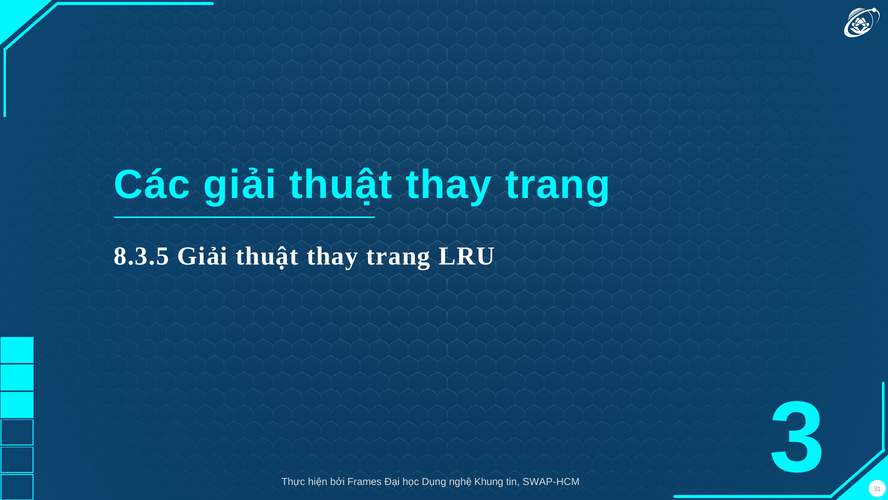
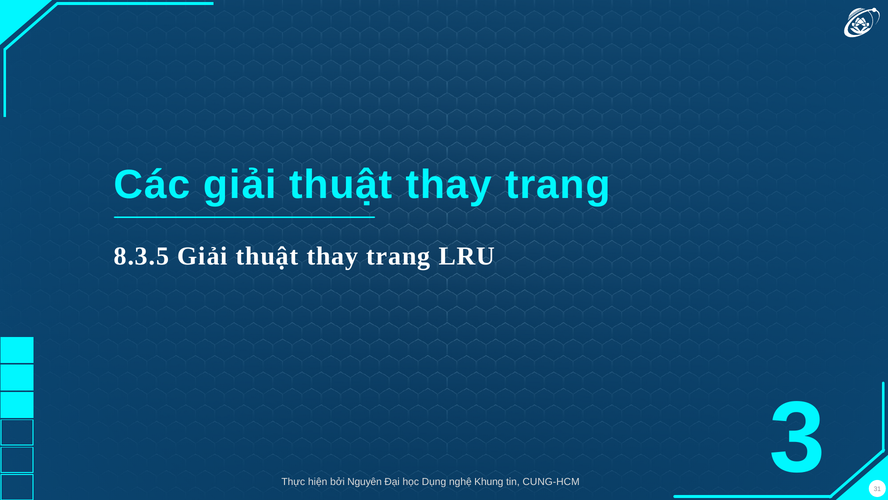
Frames: Frames -> Nguyên (365, 482)
SWAP-HCM: SWAP-HCM -> CUNG-HCM (551, 482)
